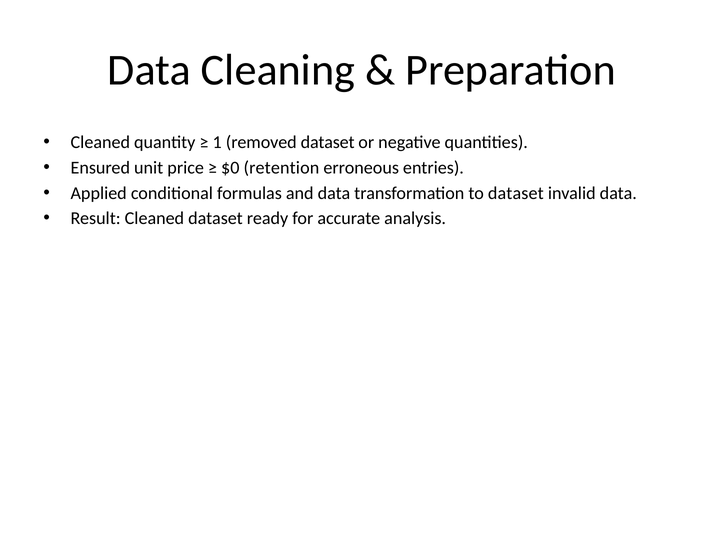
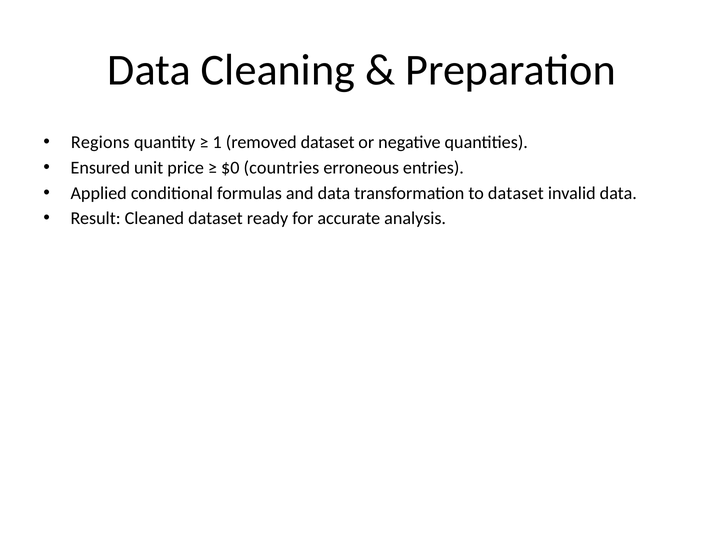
Cleaned: Cleaned -> Regions (100, 142)
retention: retention -> countries (281, 168)
